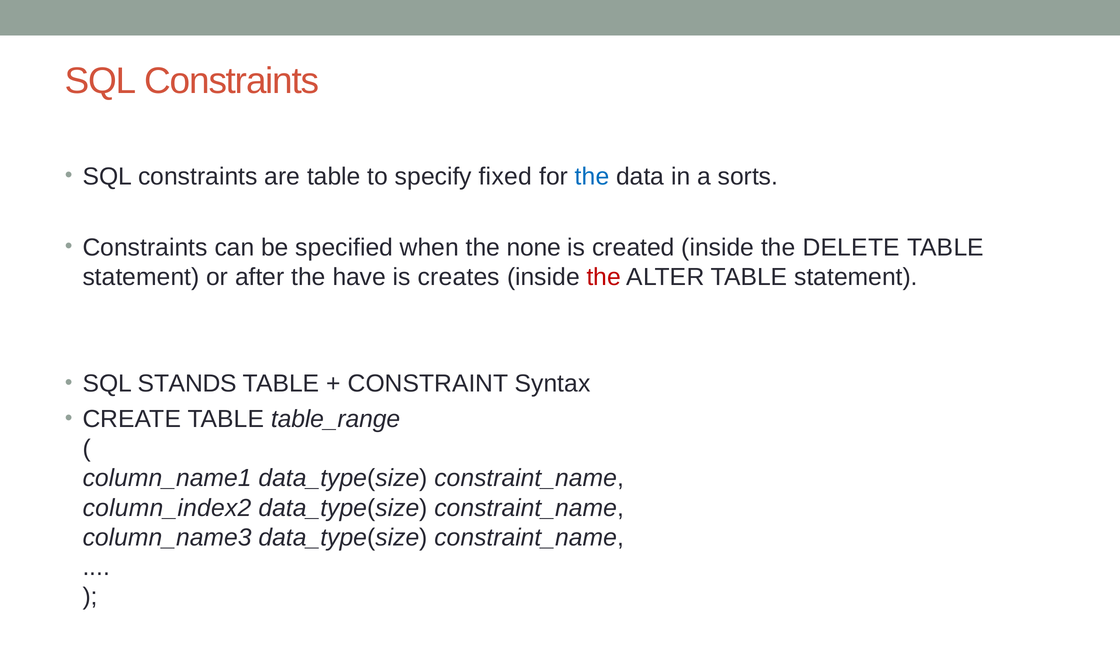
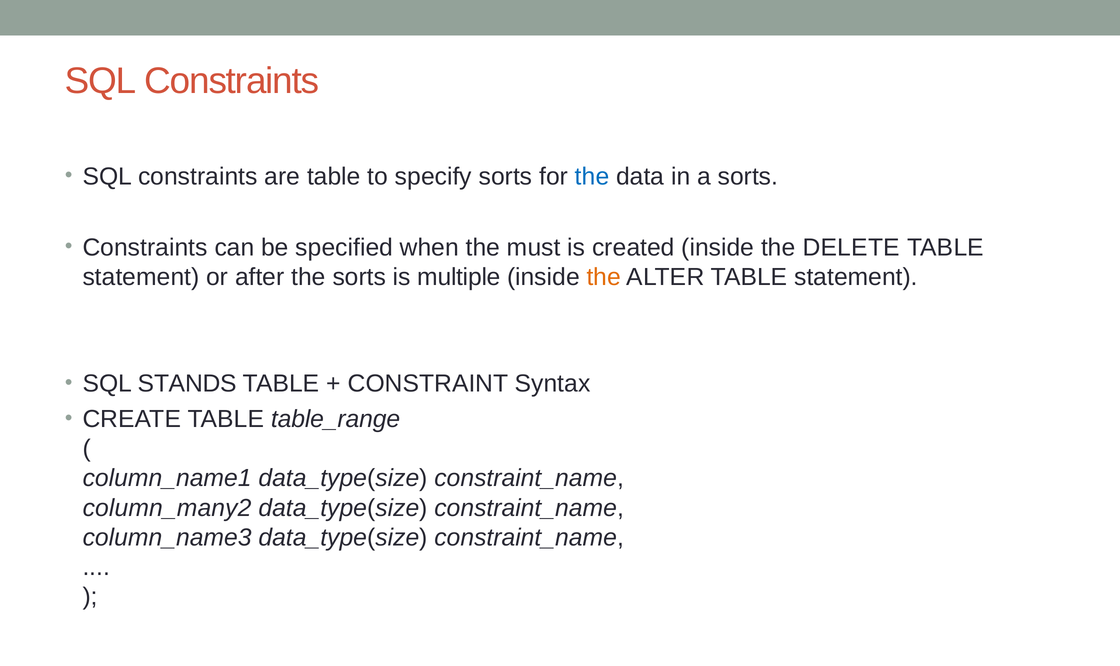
specify fixed: fixed -> sorts (505, 177)
none: none -> must (534, 248)
the have: have -> sorts (359, 277)
creates: creates -> multiple (459, 277)
the colour: red -> orange (604, 277)
column_index2: column_index2 -> column_many2 (167, 508)
